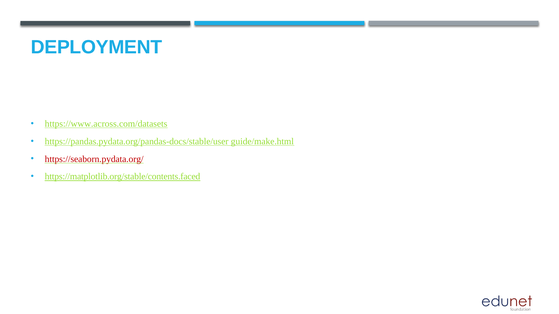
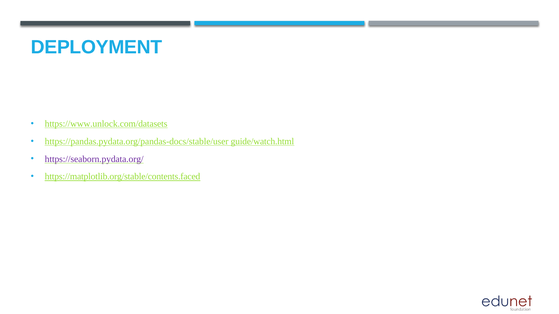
https://www.across.com/datasets: https://www.across.com/datasets -> https://www.unlock.com/datasets (106, 124)
guide/make.html: guide/make.html -> guide/watch.html (262, 142)
https://seaborn.pydata.org/ colour: red -> purple (94, 159)
